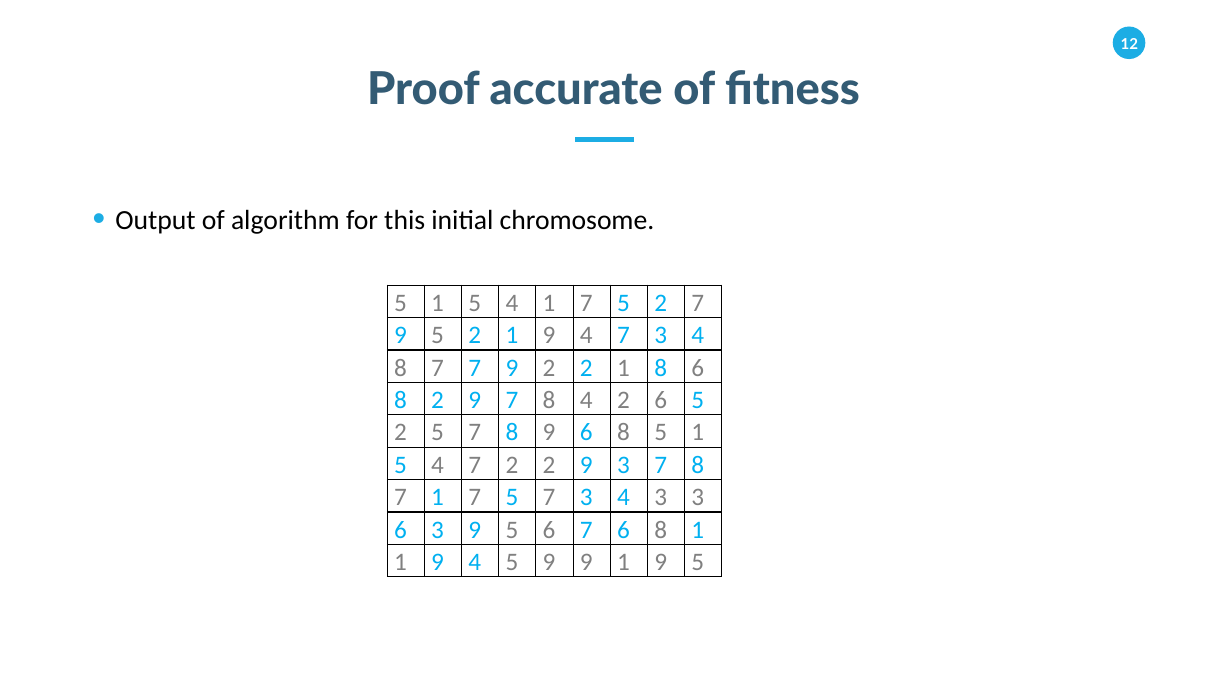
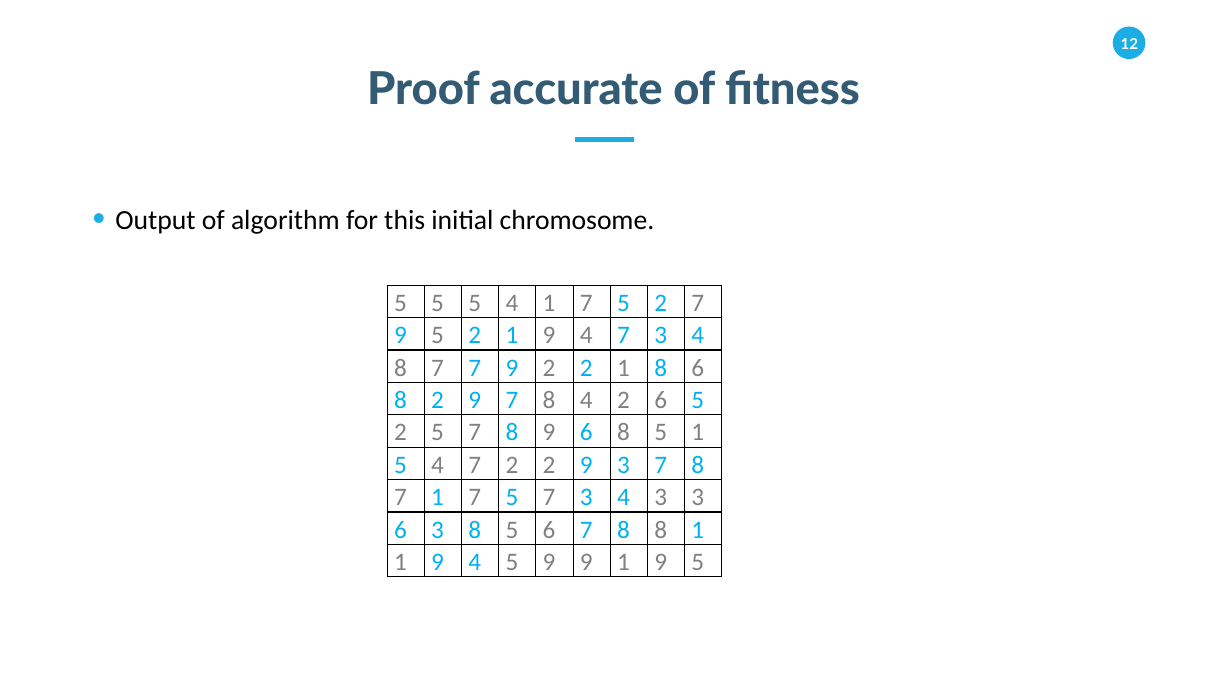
1: 1 -> 5 (437, 303)
3 9: 9 -> 8 (475, 530)
6 7 6: 6 -> 8 (624, 530)
